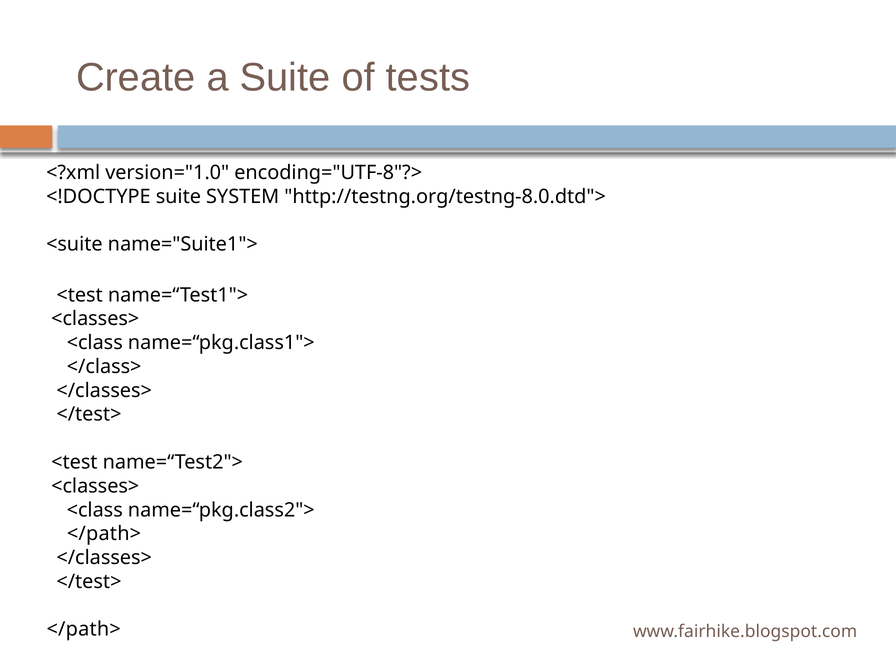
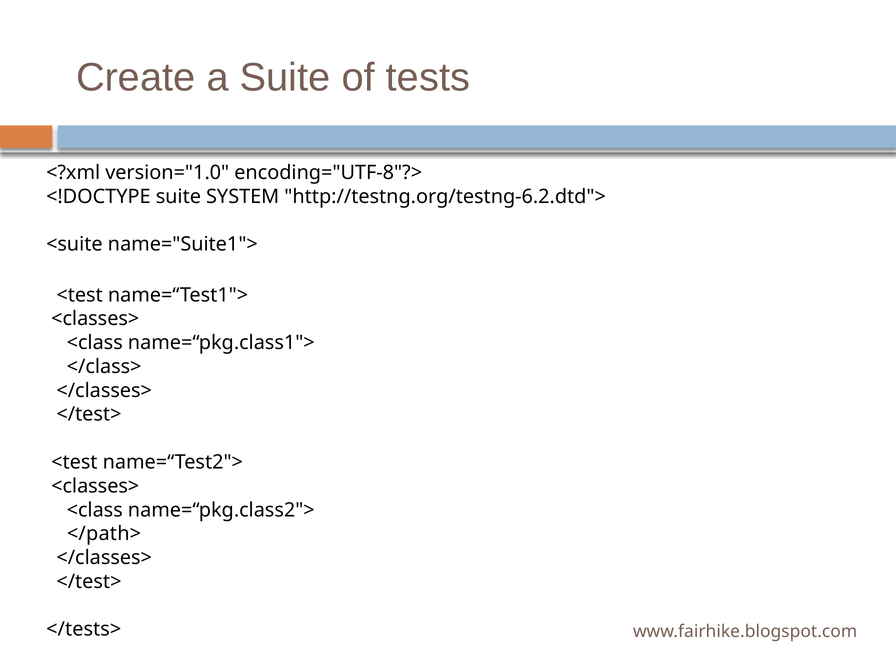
http://testng.org/testng-8.0.dtd">: http://testng.org/testng-8.0.dtd"> -> http://testng.org/testng-6.2.dtd"> (445, 196)
</path>: </path> -> </tests> (84, 629)
